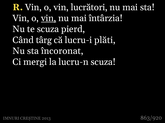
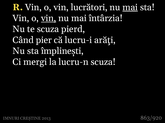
mai underline: none -> present (130, 7)
târg: târg -> pier (44, 40)
plăti: plăti -> arăţi (105, 40)
încoronat: încoronat -> împlinești (62, 51)
